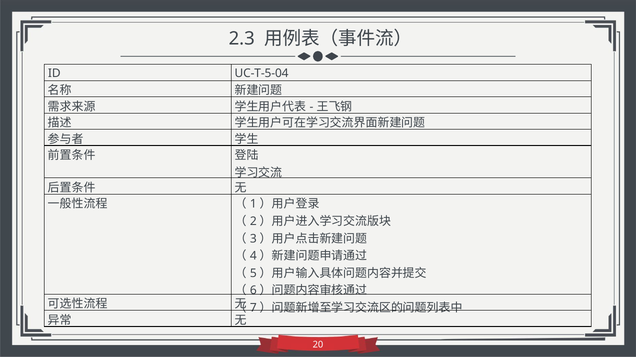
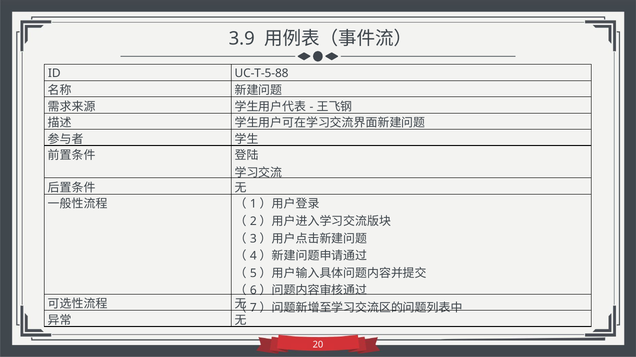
2.3: 2.3 -> 3.9 (242, 39)
UC-T-5-04: UC-T-5-04 -> UC-T-5-88 (262, 73)
